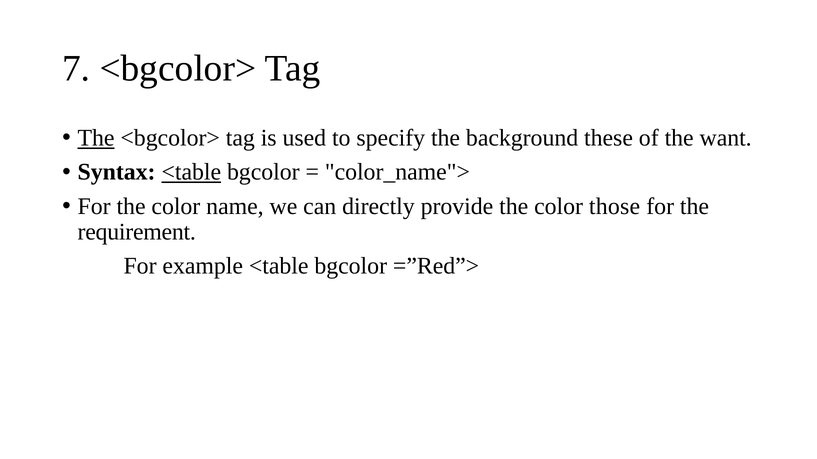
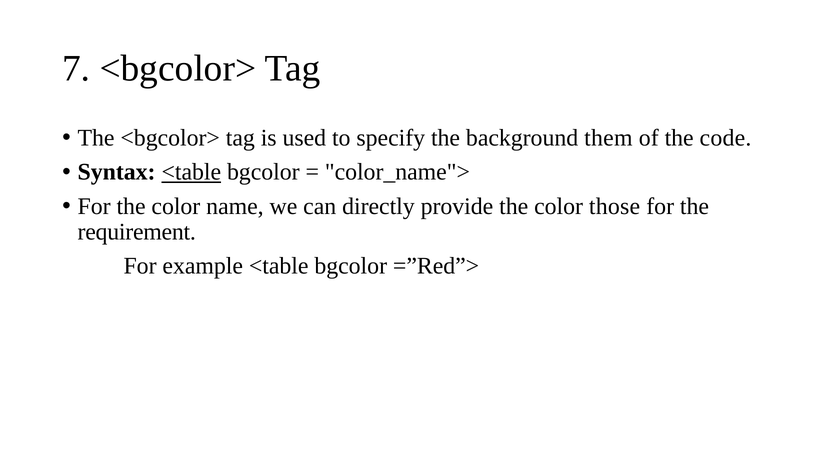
The underline: present -> none (96, 138)
these: these -> them (608, 138)
want: want -> code (726, 138)
